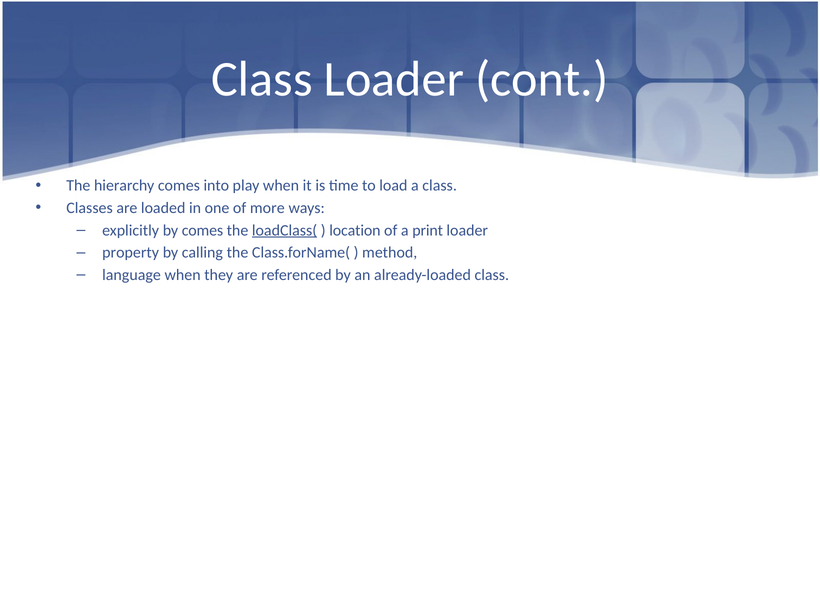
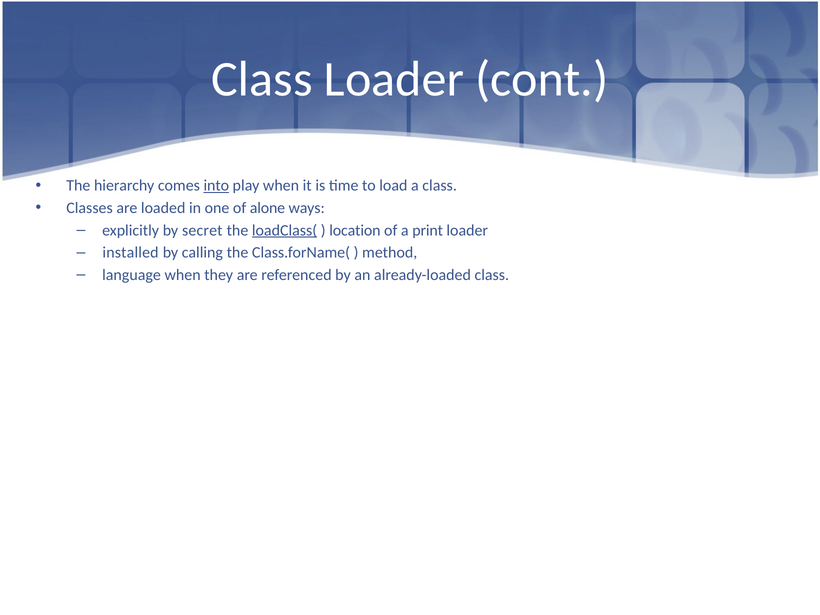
into underline: none -> present (216, 186)
more: more -> alone (267, 208)
by comes: comes -> secret (202, 230)
property: property -> installed (131, 253)
